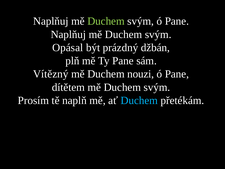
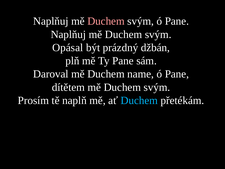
Duchem colour: light green -> pink (106, 21)
Vítězný: Vítězný -> Daroval (51, 74)
nouzi: nouzi -> name (141, 74)
